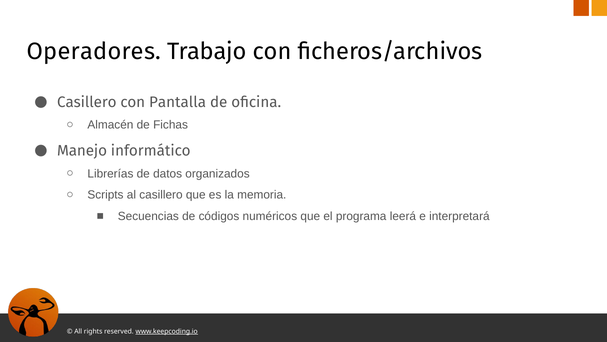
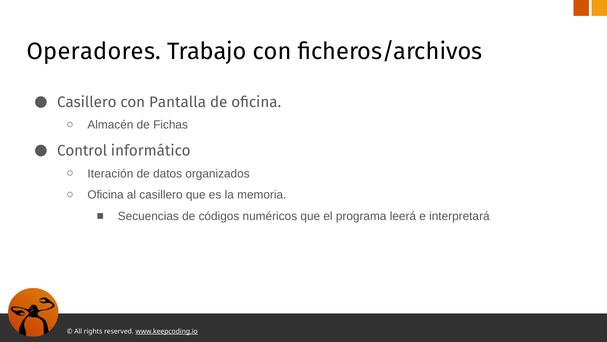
Manejo: Manejo -> Control (82, 150)
Librerías: Librerías -> Iteración (110, 173)
Scripts: Scripts -> Oficina (106, 195)
